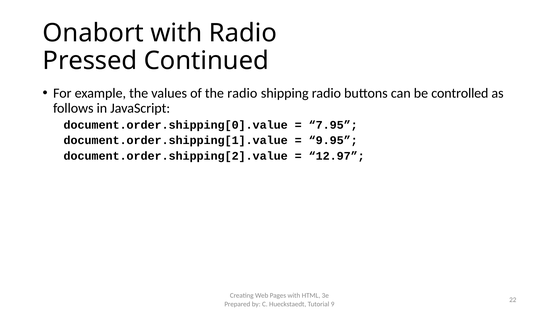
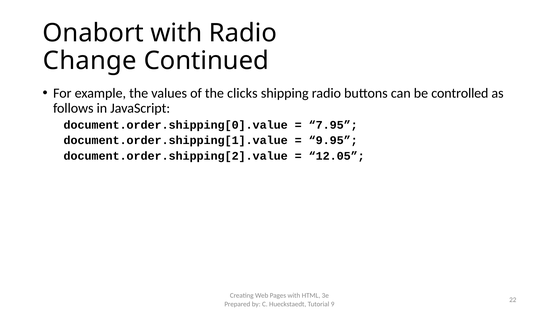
Pressed: Pressed -> Change (90, 61)
the radio: radio -> clicks (242, 93)
12.97: 12.97 -> 12.05 (337, 156)
